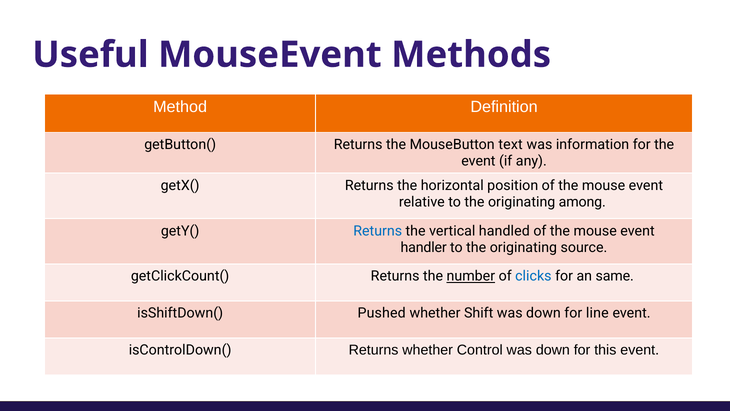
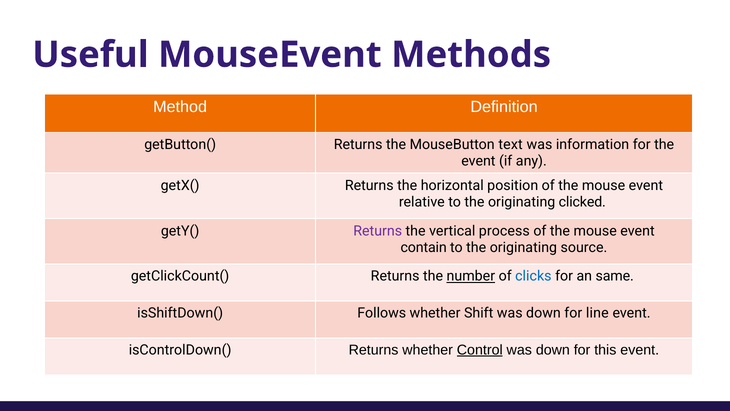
among: among -> clicked (582, 202)
Returns colour: blue -> purple (378, 231)
handled: handled -> process (504, 231)
handler: handler -> contain (424, 247)
Pushed: Pushed -> Follows (382, 313)
Control underline: none -> present (480, 350)
